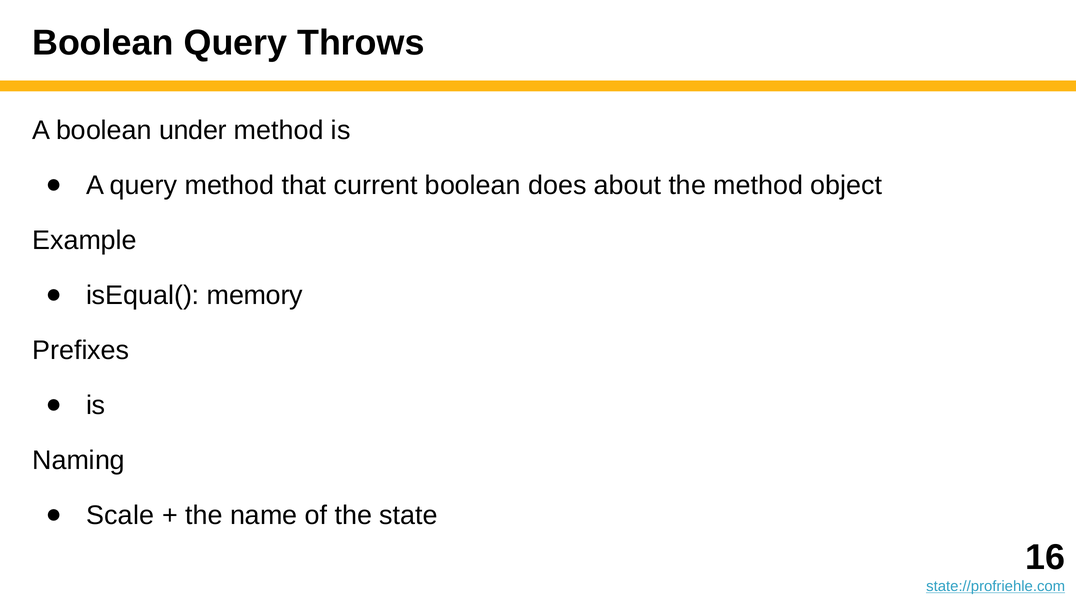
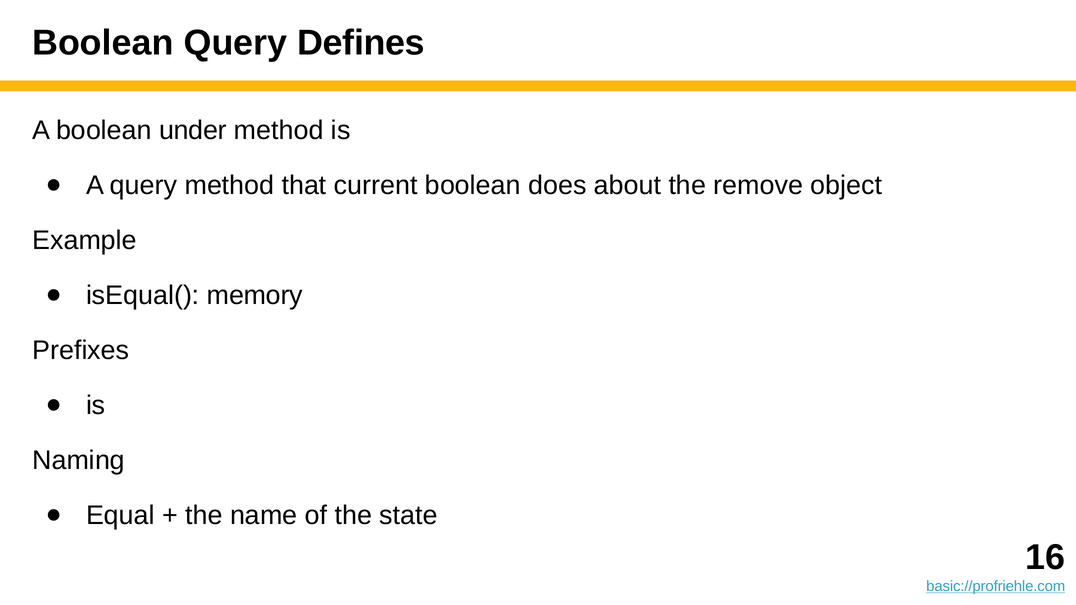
Throws: Throws -> Defines (361, 43)
the method: method -> remove (758, 185)
Scale: Scale -> Equal (120, 516)
state://profriehle.com: state://profriehle.com -> basic://profriehle.com (996, 587)
